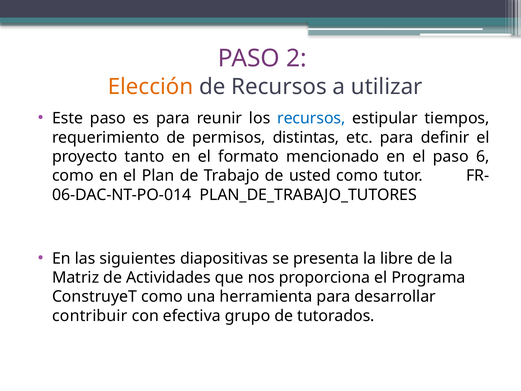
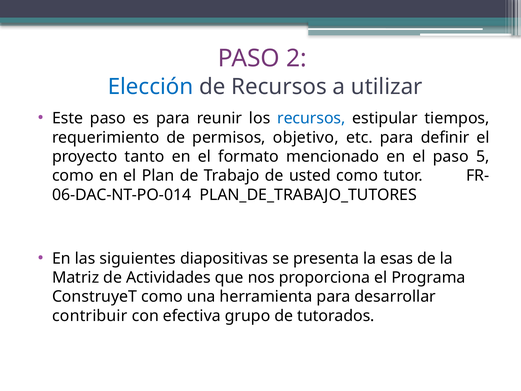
Elección colour: orange -> blue (151, 87)
distintas: distintas -> objetivo (306, 137)
6: 6 -> 5 (483, 156)
libre: libre -> esas (397, 258)
